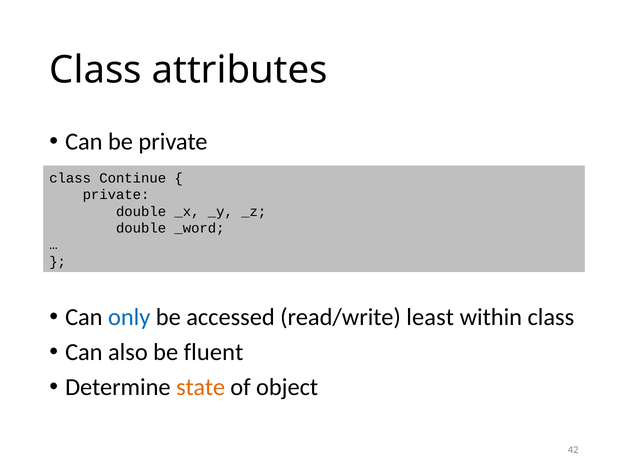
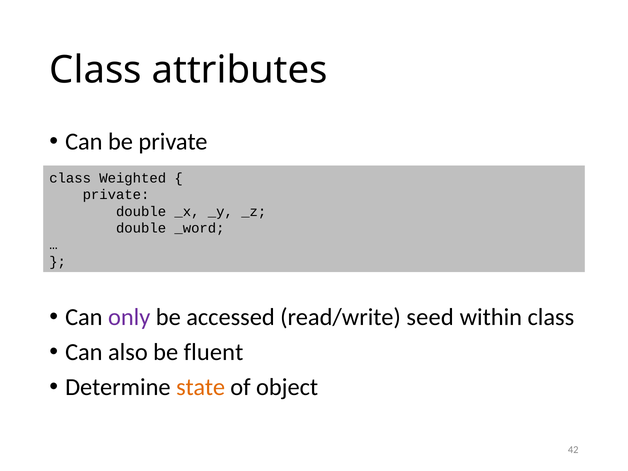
Continue: Continue -> Weighted (133, 178)
only colour: blue -> purple (129, 317)
least: least -> seed (430, 317)
